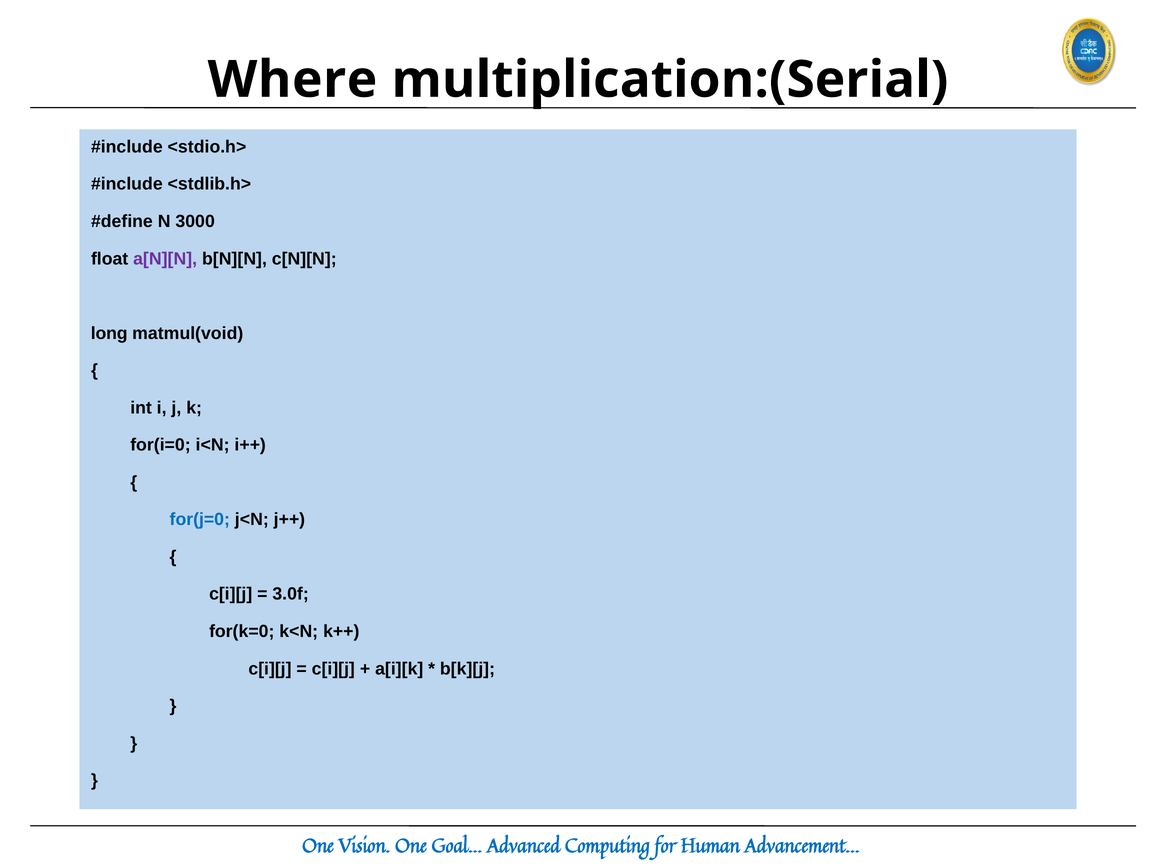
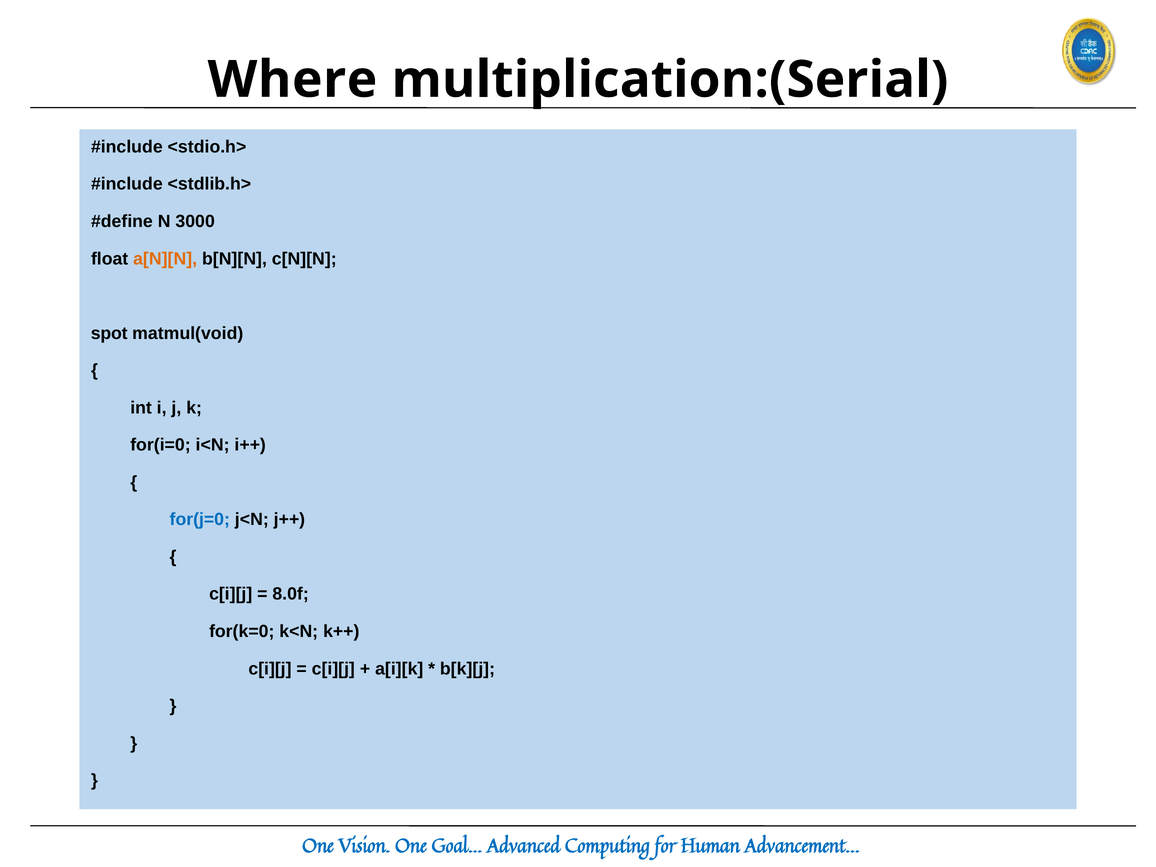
a[N][N colour: purple -> orange (165, 259)
long: long -> spot (109, 333)
3.0f: 3.0f -> 8.0f (291, 594)
